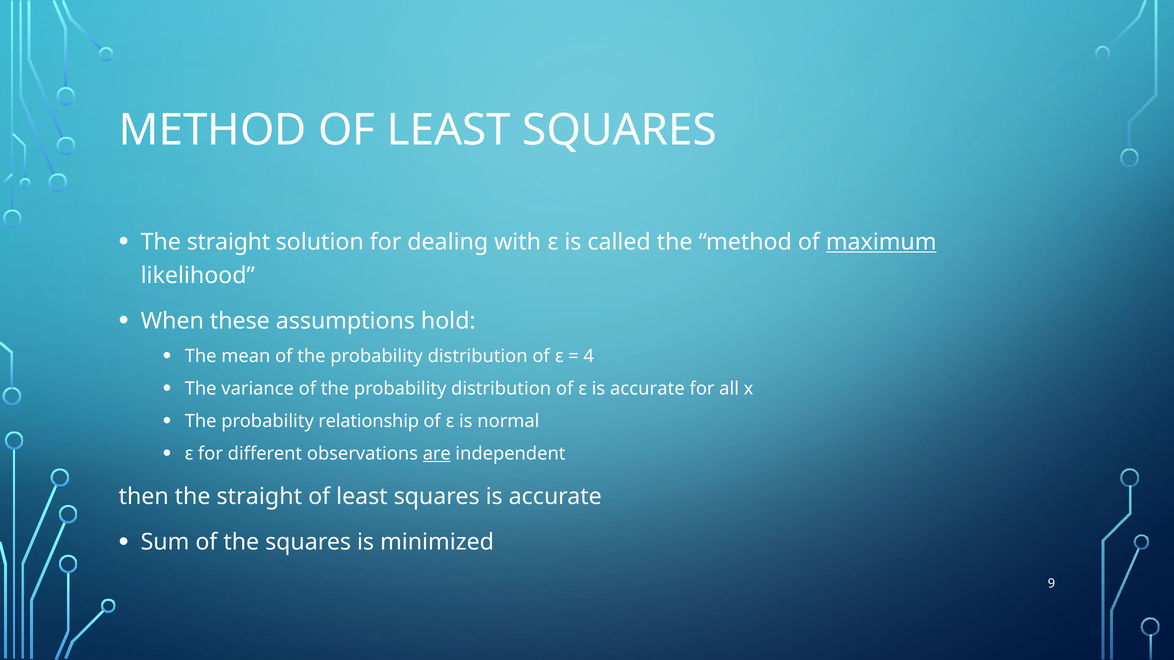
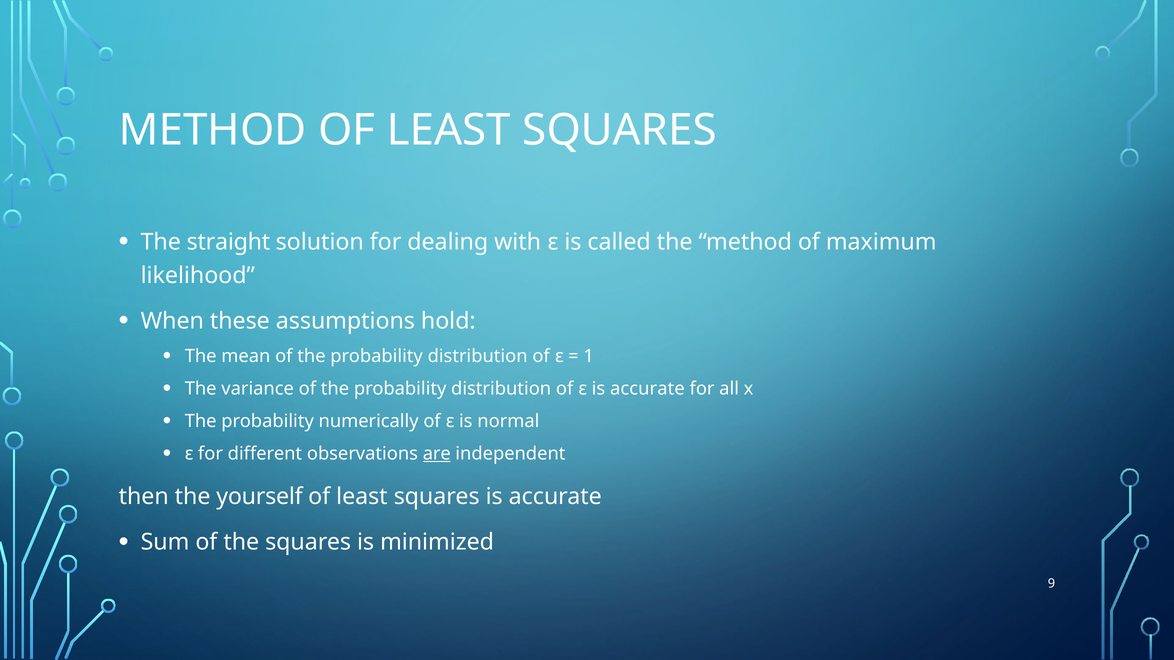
maximum underline: present -> none (881, 242)
4: 4 -> 1 (589, 356)
relationship: relationship -> numerically (369, 421)
then the straight: straight -> yourself (259, 497)
